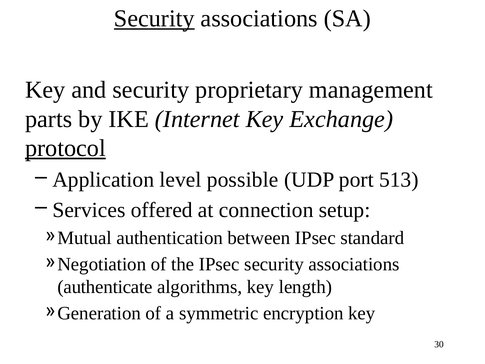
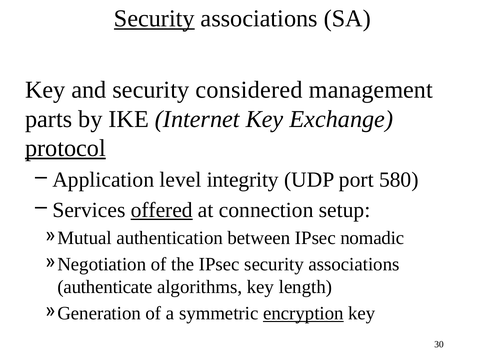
proprietary: proprietary -> considered (249, 90)
possible: possible -> integrity (243, 180)
513: 513 -> 580 (399, 180)
offered underline: none -> present (162, 210)
standard: standard -> nomadic (372, 238)
encryption underline: none -> present (303, 313)
